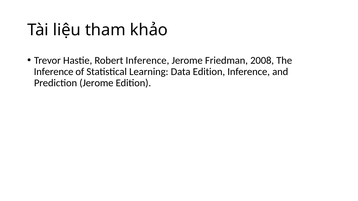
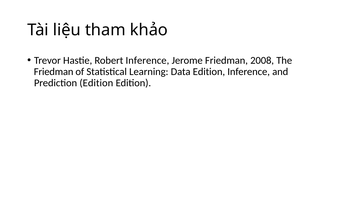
Inference: Inference -> Friedman (54, 72)
Prediction Jerome: Jerome -> Edition (96, 83)
